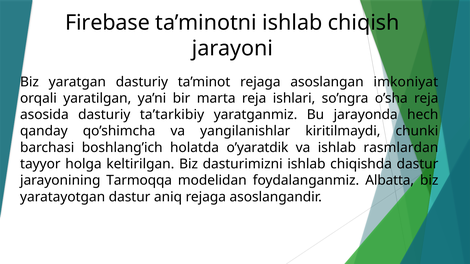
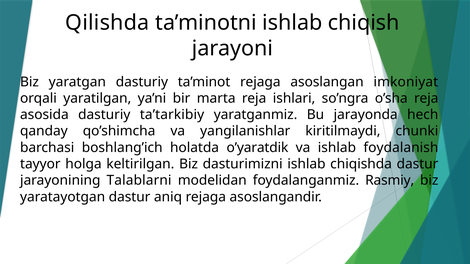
Firebase: Firebase -> Qilishda (107, 23)
rasmlardan: rasmlardan -> foydalanish (401, 148)
Tarmoqqa: Tarmoqqa -> Talablarni (139, 181)
Albatta: Albatta -> Rasmiy (390, 181)
